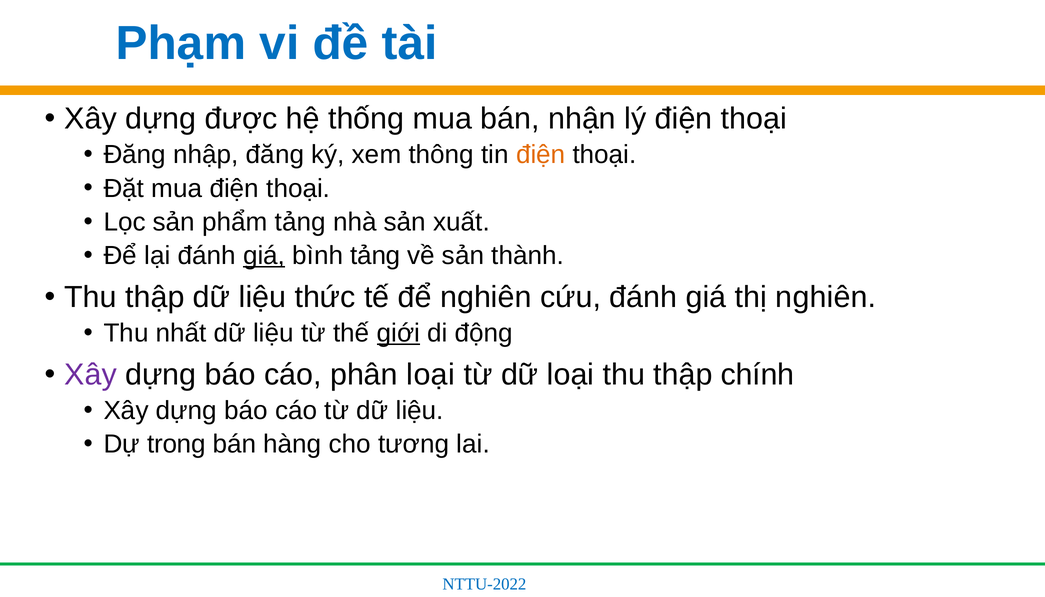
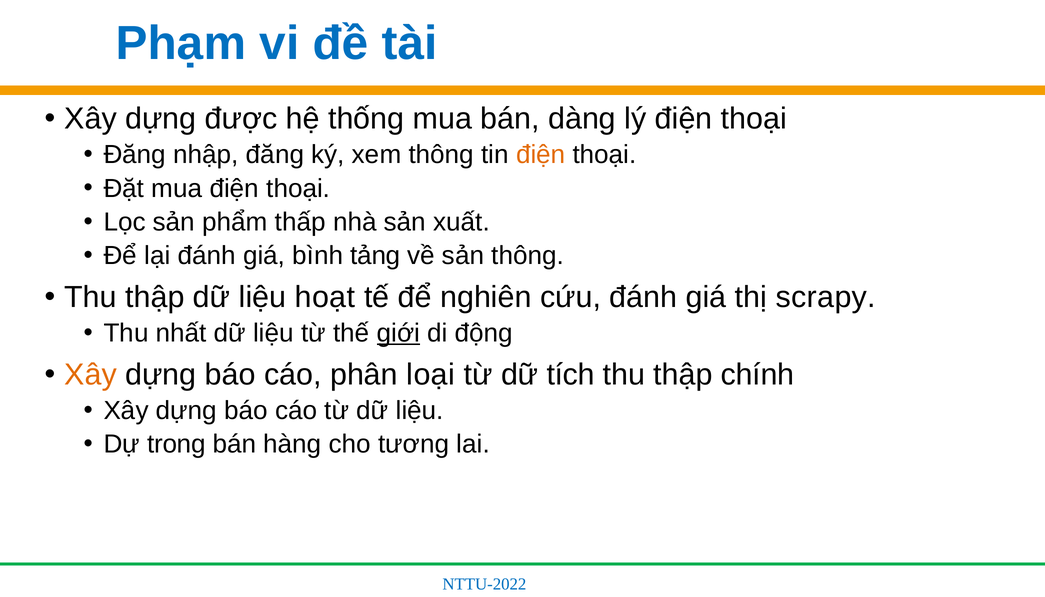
nhận: nhận -> dàng (582, 119)
phẩm tảng: tảng -> thấp (300, 222)
giá underline: present -> none (264, 256)
sản thành: thành -> thông (528, 256)
thức: thức -> hoạt (325, 297)
thị nghiên: nghiên -> scrapy (826, 297)
Xây colour: purple -> orange (91, 375)
dữ loại: loại -> tích (571, 375)
